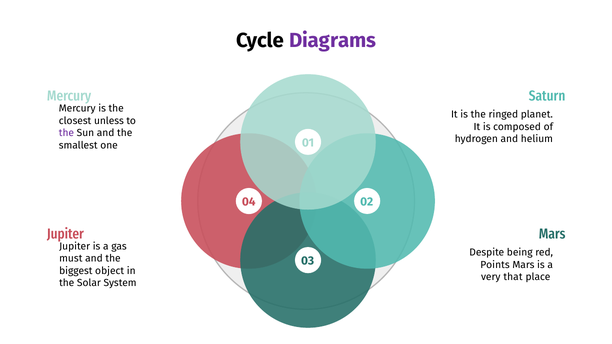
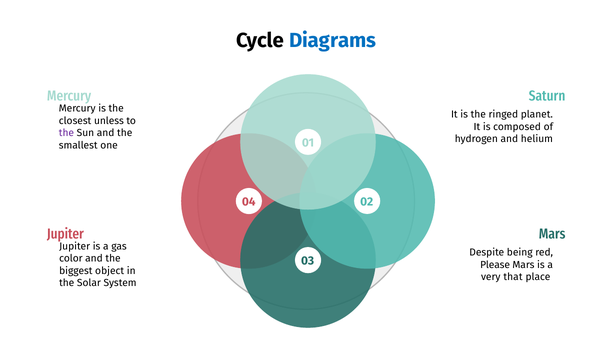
Diagrams colour: purple -> blue (333, 40)
must: must -> color (71, 259)
Points: Points -> Please (495, 265)
